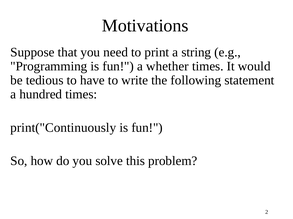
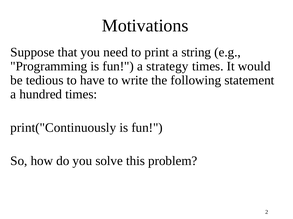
whether: whether -> strategy (167, 66)
